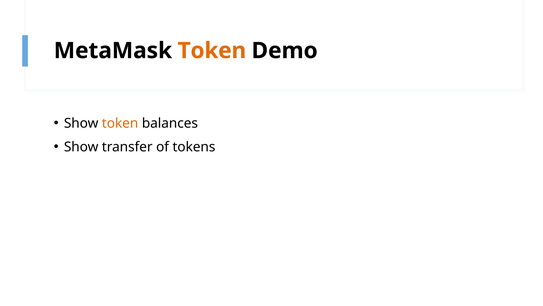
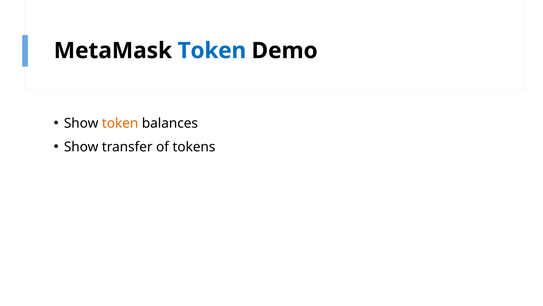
Token colour: orange -> blue (212, 51)
